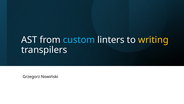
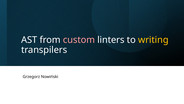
custom colour: light blue -> pink (79, 40)
